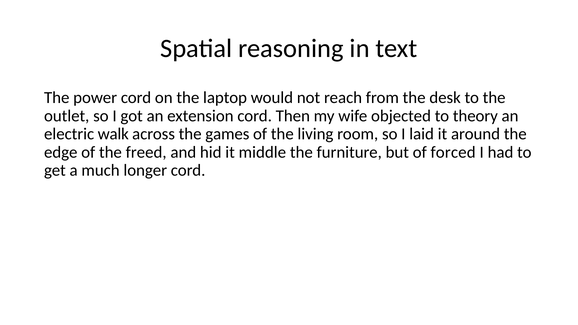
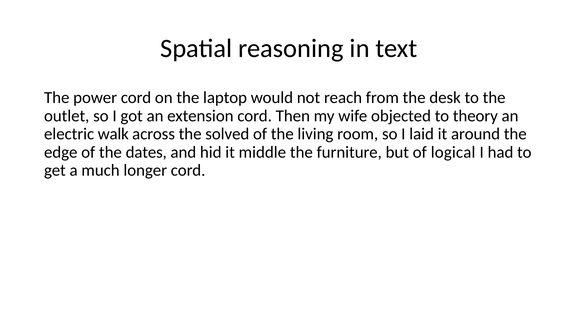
games: games -> solved (227, 134)
freed: freed -> dates (146, 152)
forced: forced -> logical (453, 152)
